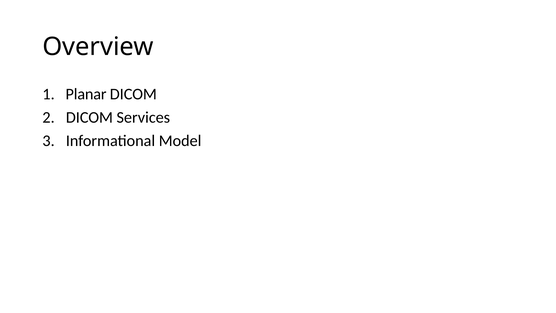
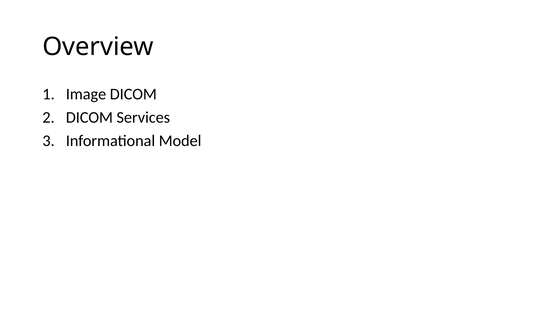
Planar: Planar -> Image (86, 94)
